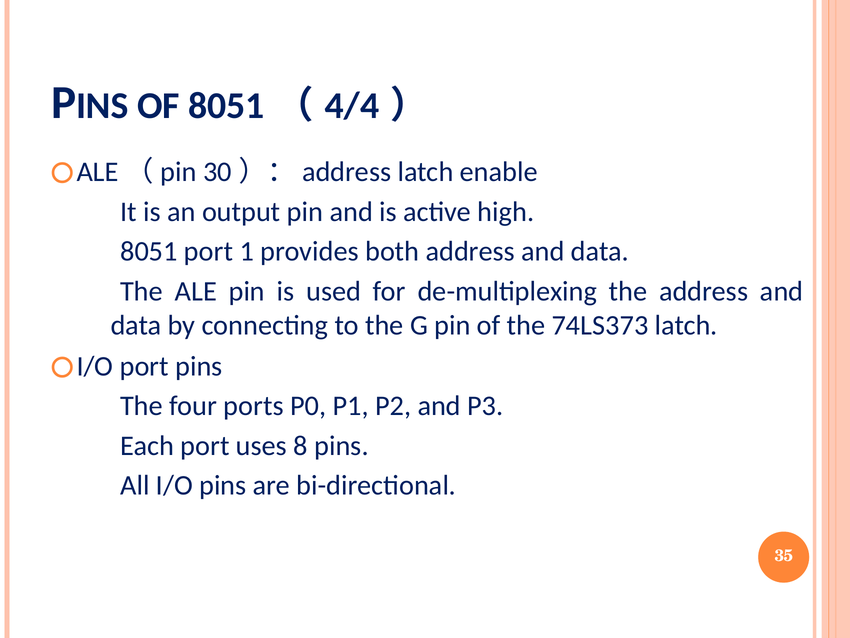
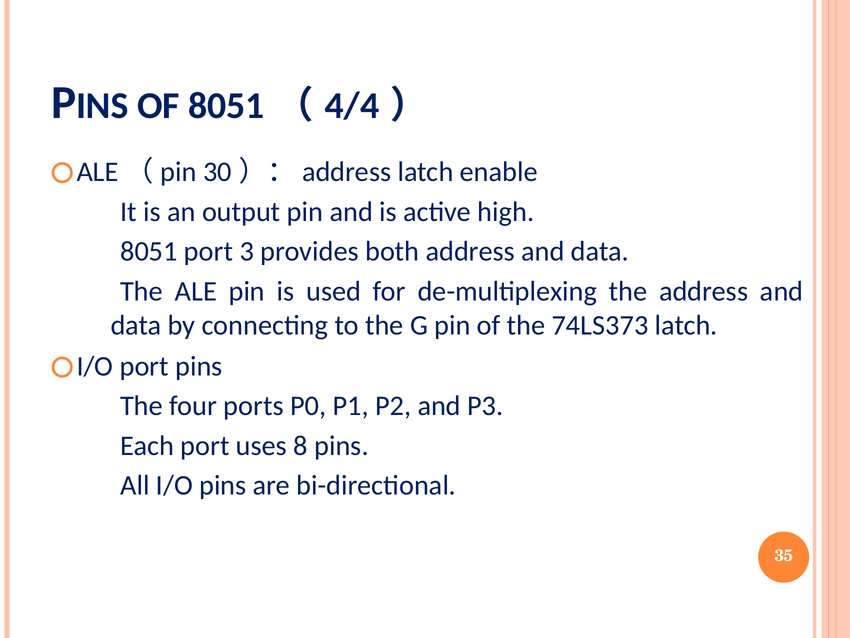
1: 1 -> 3 (247, 251)
